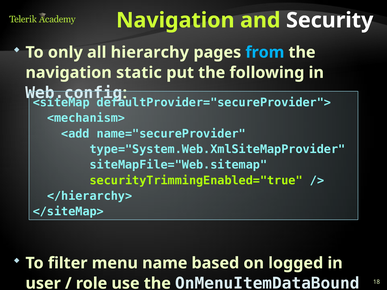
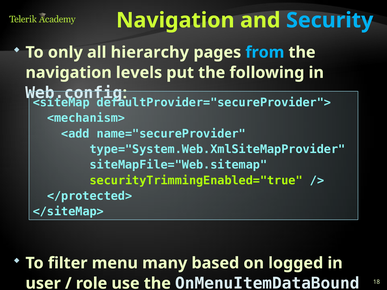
Security colour: white -> light blue (330, 20)
static: static -> levels (139, 73)
</hierarchy>: </hierarchy> -> </protected> (90, 196)
name: name -> many (165, 263)
